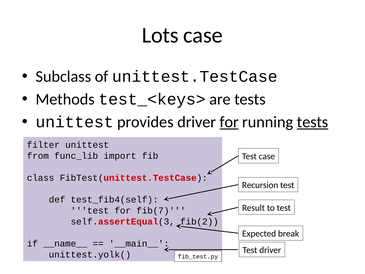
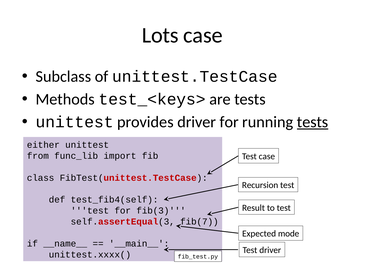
for underline: present -> none (229, 122)
filter: filter -> either (43, 145)
fib(7: fib(7 -> fib(3 (161, 210)
fib(2: fib(2 -> fib(7 (199, 221)
break: break -> mode (289, 234)
unittest.yolk(: unittest.yolk( -> unittest.xxxx( (90, 254)
